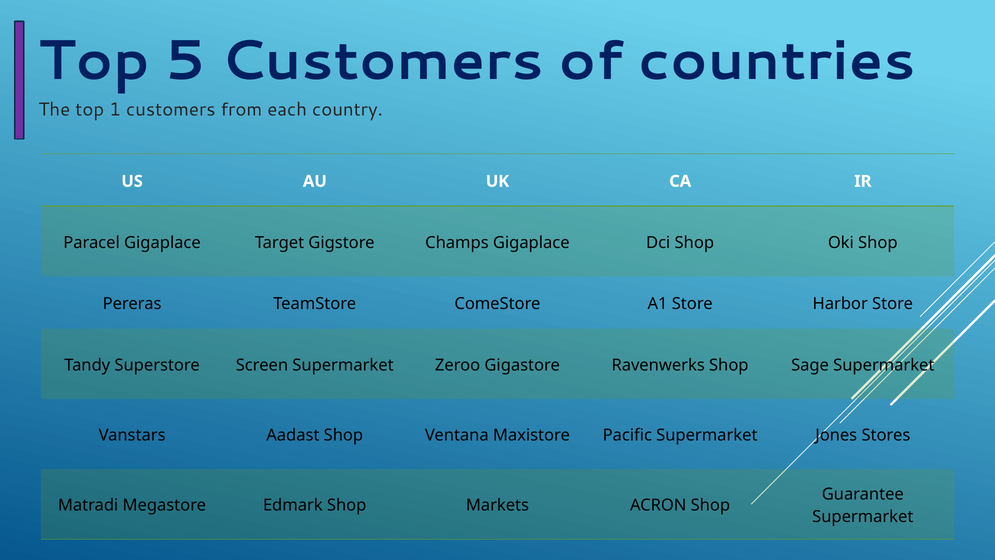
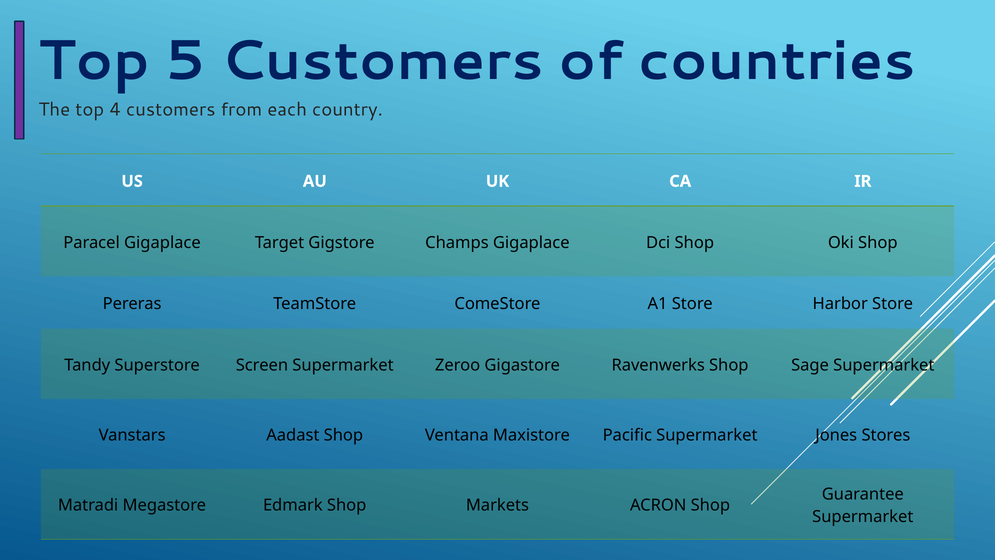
1: 1 -> 4 (115, 110)
